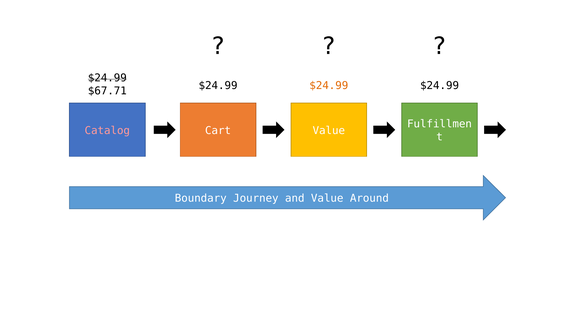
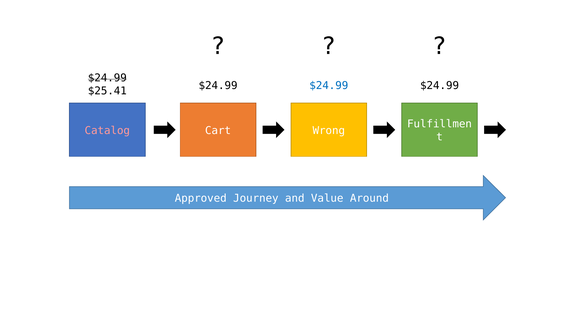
$24.99 colour: orange -> blue (329, 86)
$67.71: $67.71 -> $25.41 (107, 91)
Cart Value: Value -> Wrong (329, 131)
Boundary: Boundary -> Approved (201, 199)
